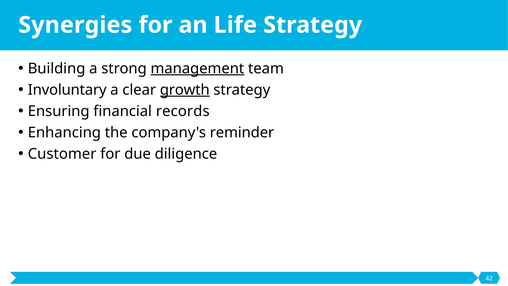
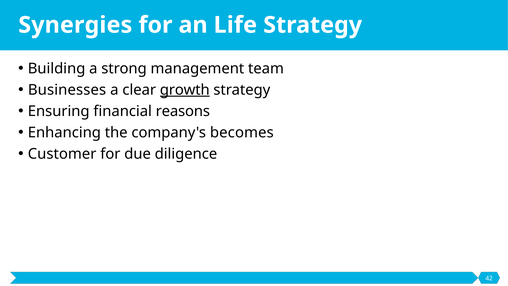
management underline: present -> none (197, 68)
Involuntary: Involuntary -> Businesses (67, 90)
records: records -> reasons (183, 111)
reminder: reminder -> becomes (242, 132)
